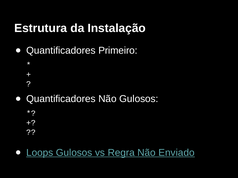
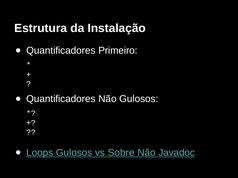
Regra: Regra -> Sobre (121, 153)
Enviado: Enviado -> Javadoc (177, 153)
